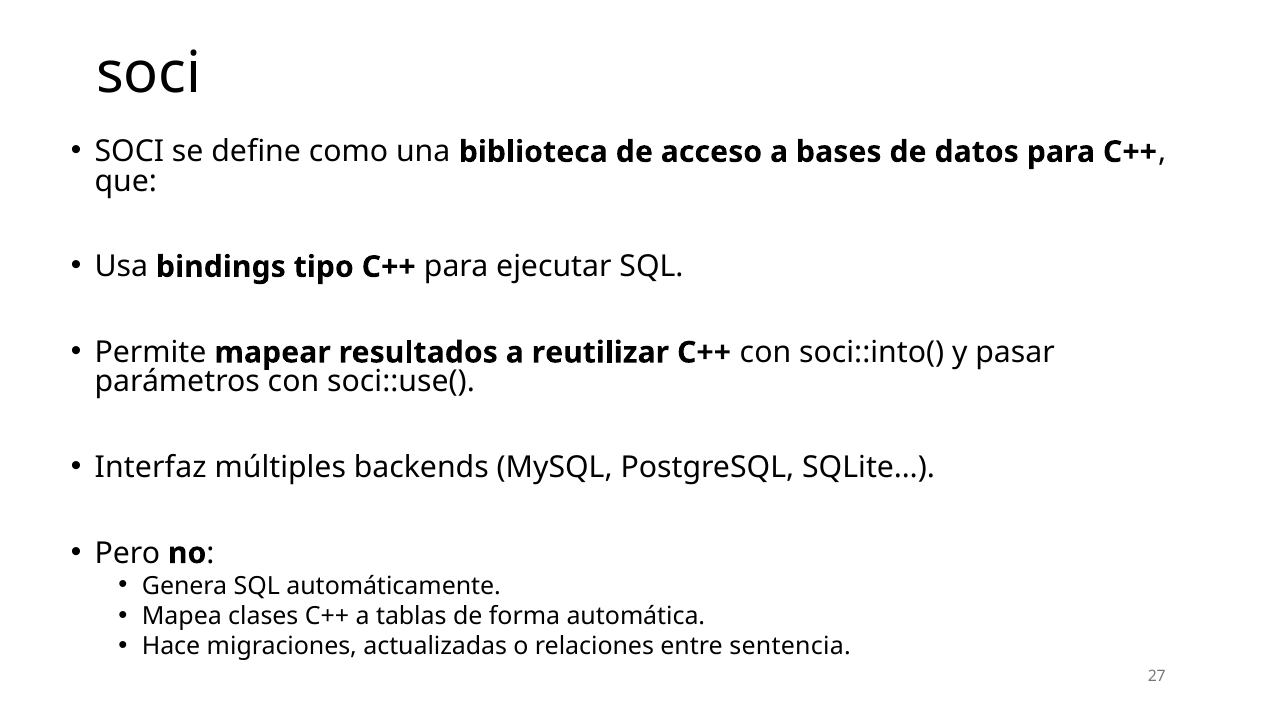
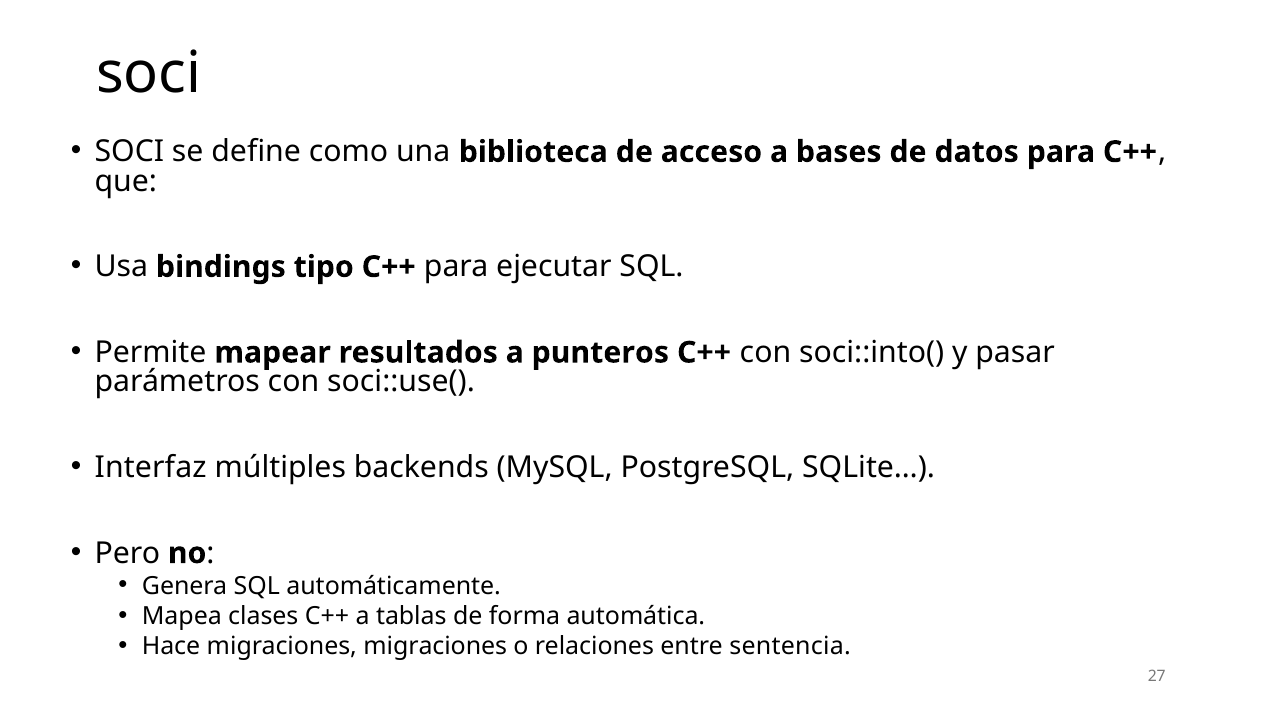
reutilizar: reutilizar -> punteros (600, 352)
migraciones actualizadas: actualizadas -> migraciones (435, 646)
